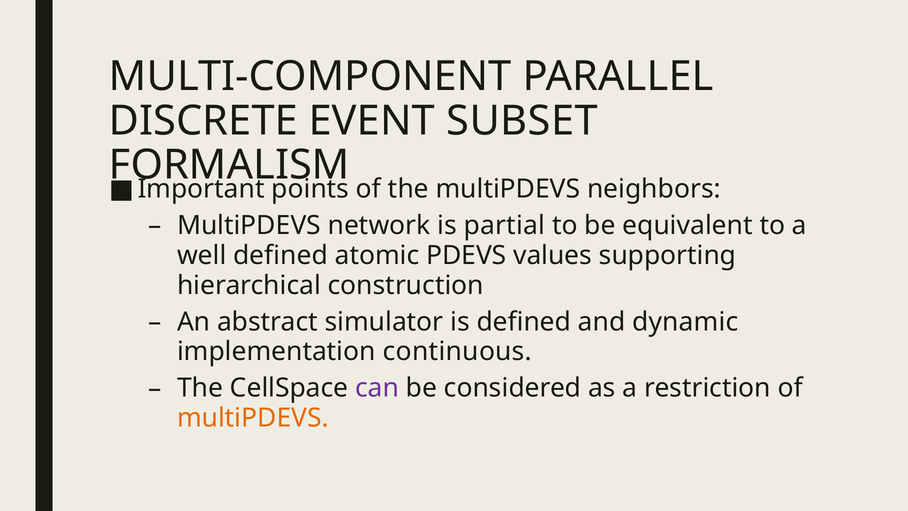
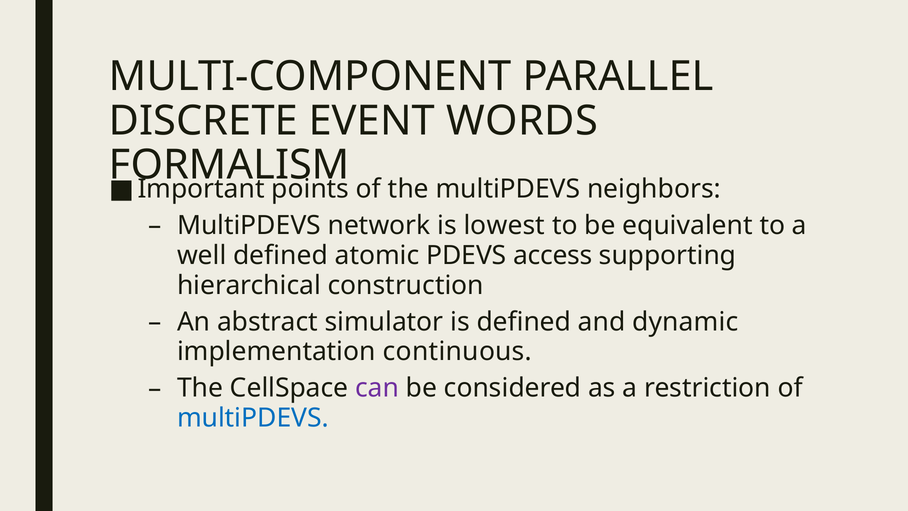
SUBSET: SUBSET -> WORDS (522, 121)
partial: partial -> lowest (504, 225)
values: values -> access (553, 255)
multiPDEVS colour: orange -> blue (253, 418)
